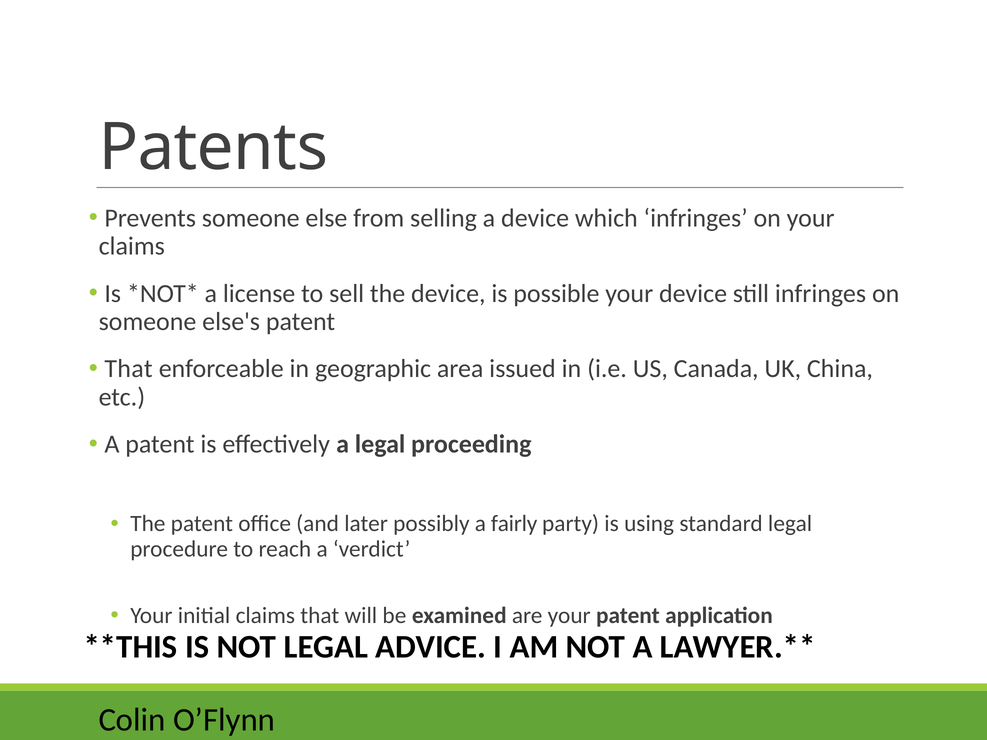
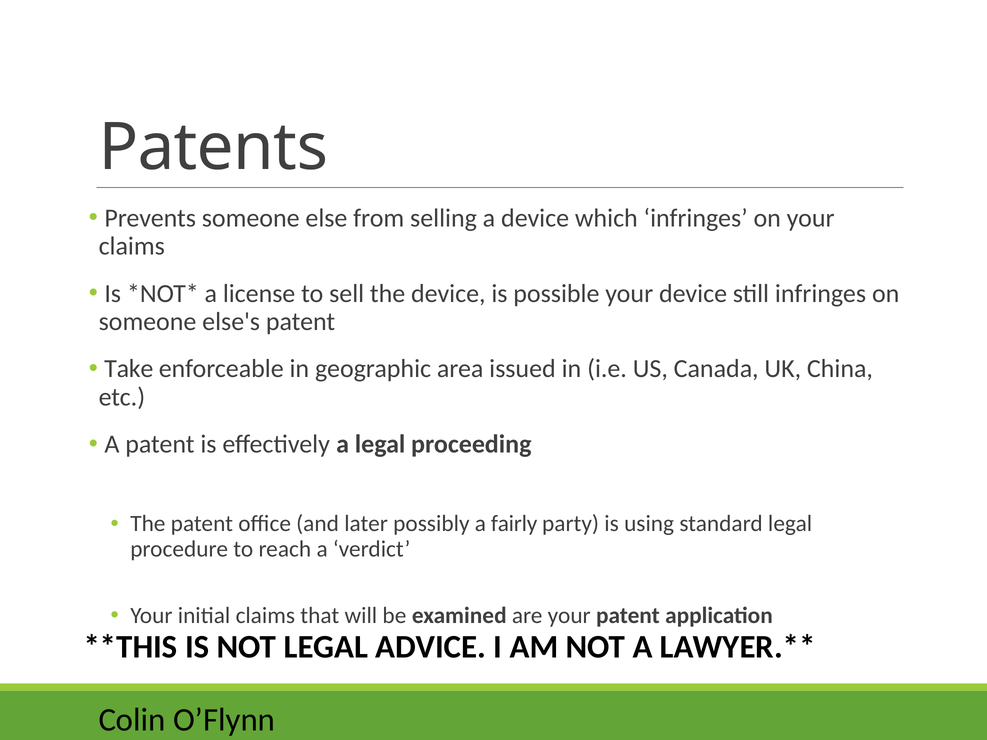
That: That -> Take (129, 369)
